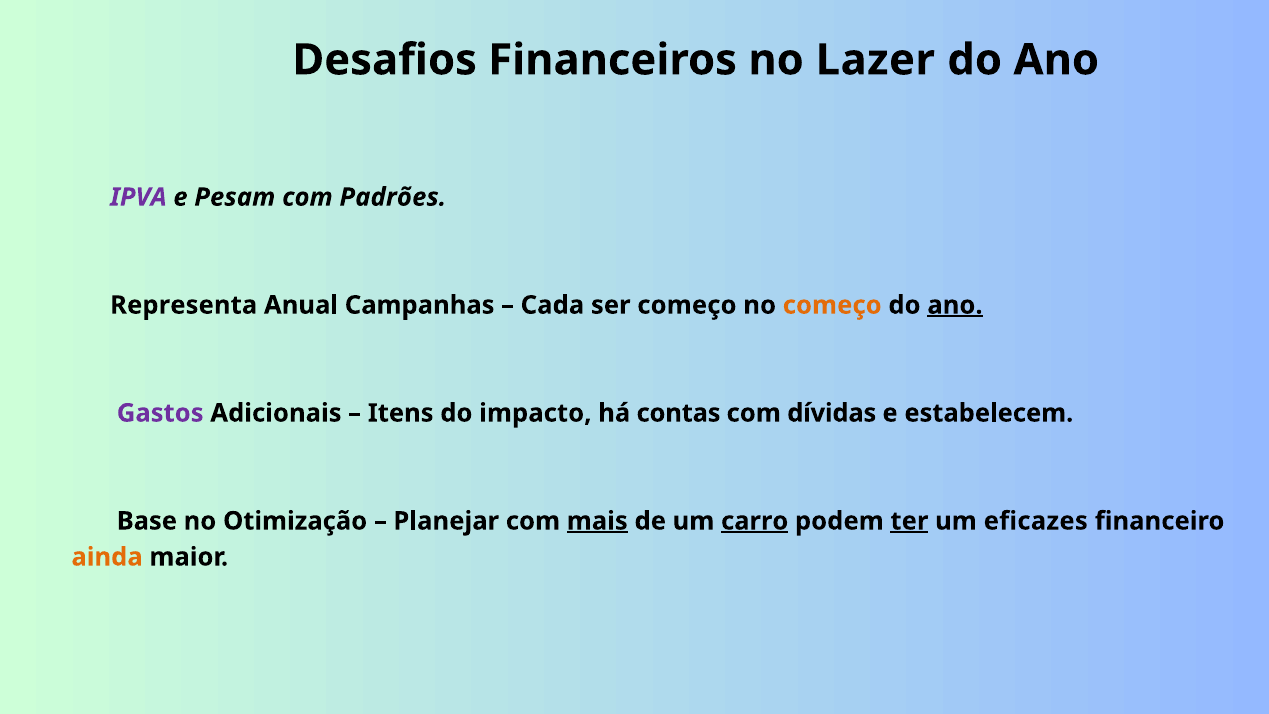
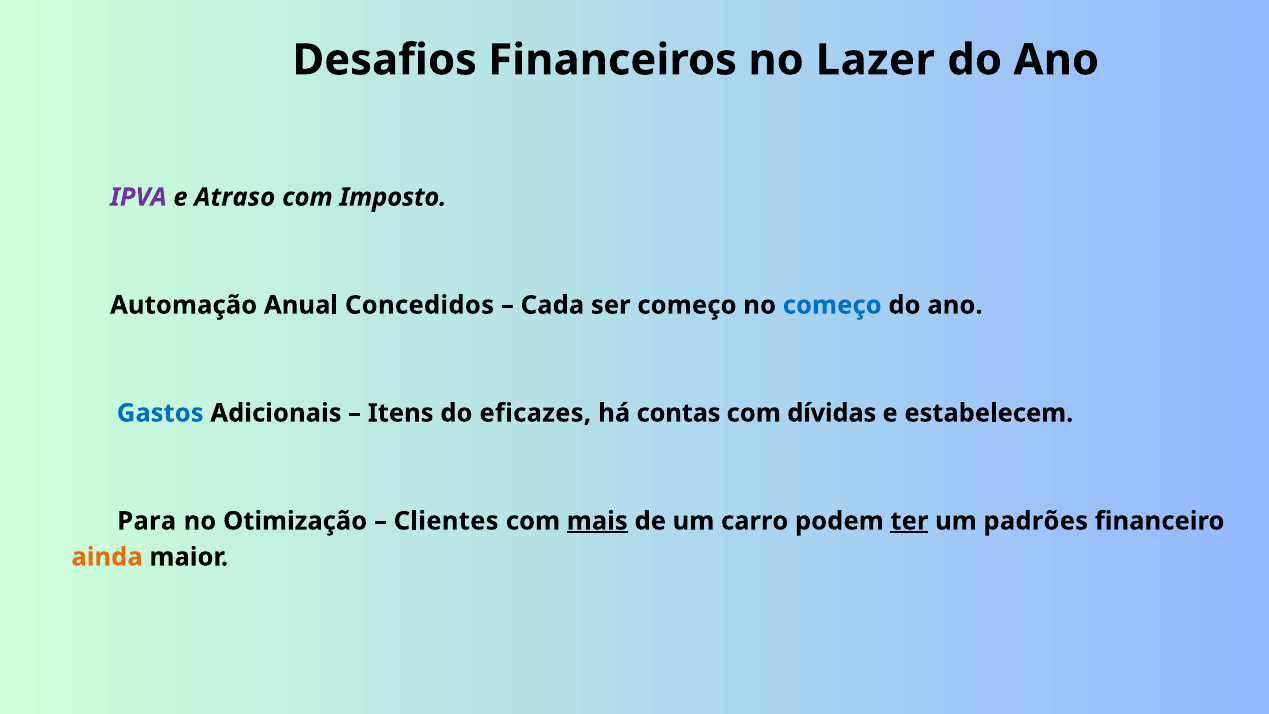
Pesam: Pesam -> Atraso (235, 197)
Padrões: Padrões -> Imposto (393, 197)
Representa: Representa -> Automação (184, 305)
Campanhas: Campanhas -> Concedidos (419, 305)
começo colour: orange -> blue (832, 305)
ano underline: present -> none (955, 305)
Gastos colour: purple -> blue (160, 413)
impacto: impacto -> eficazes (535, 413)
Base: Base -> Para (147, 521)
Planejar: Planejar -> Clientes (446, 521)
carro underline: present -> none (755, 521)
eficazes: eficazes -> padrões (1036, 521)
